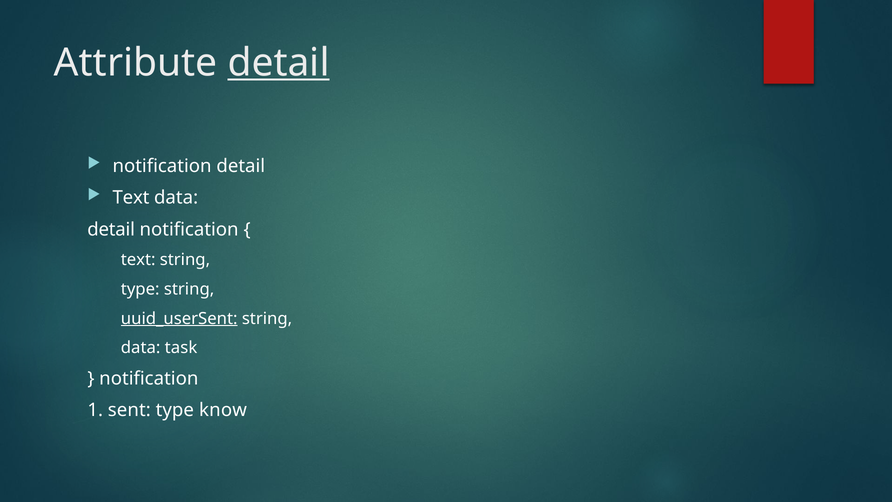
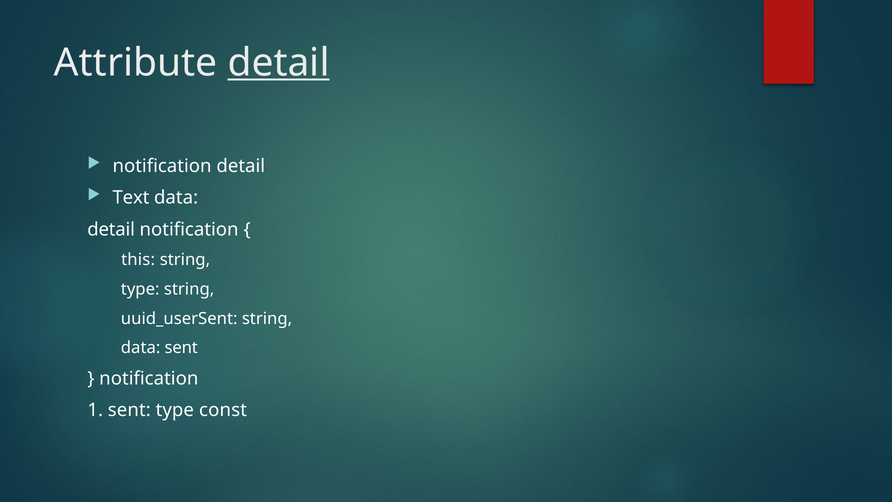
text: text -> this (138, 260)
uuid_userSent underline: present -> none (179, 318)
data task: task -> sent (181, 348)
know: know -> const (223, 410)
